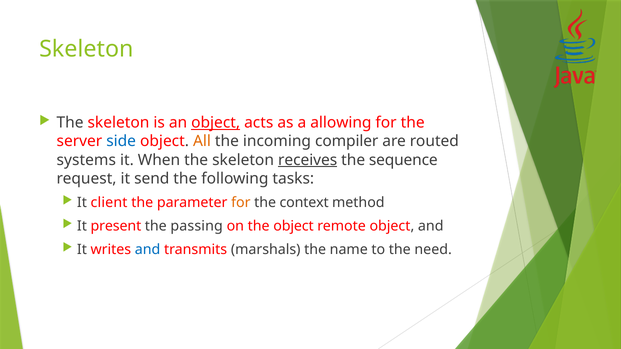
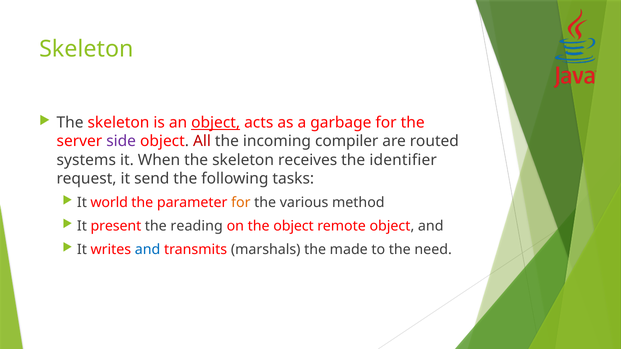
allowing: allowing -> garbage (341, 123)
side colour: blue -> purple (121, 141)
All colour: orange -> red (202, 141)
receives underline: present -> none (308, 160)
sequence: sequence -> identifier (403, 160)
client: client -> world (109, 203)
context: context -> various (304, 203)
passing: passing -> reading (197, 226)
name: name -> made (349, 250)
